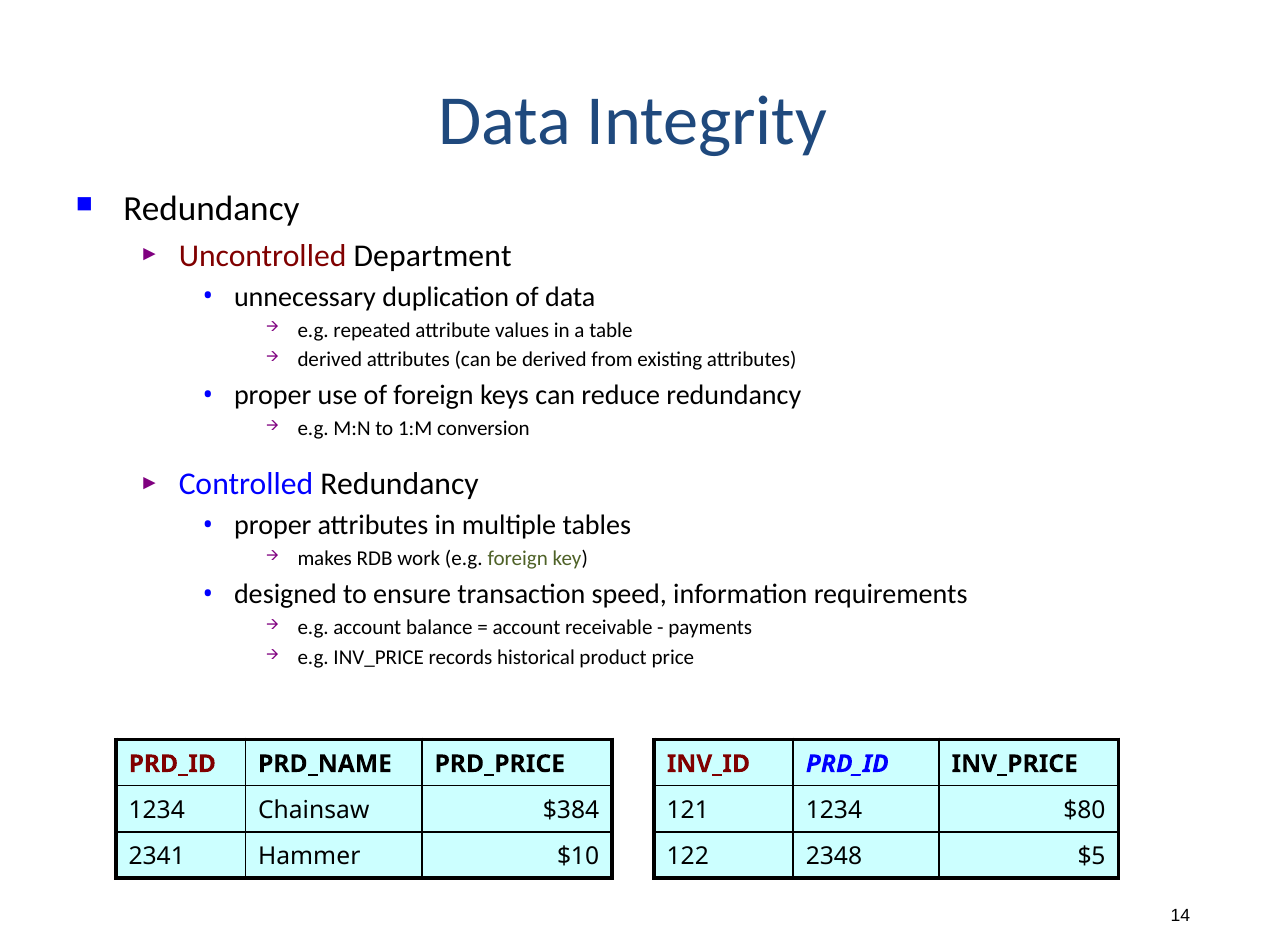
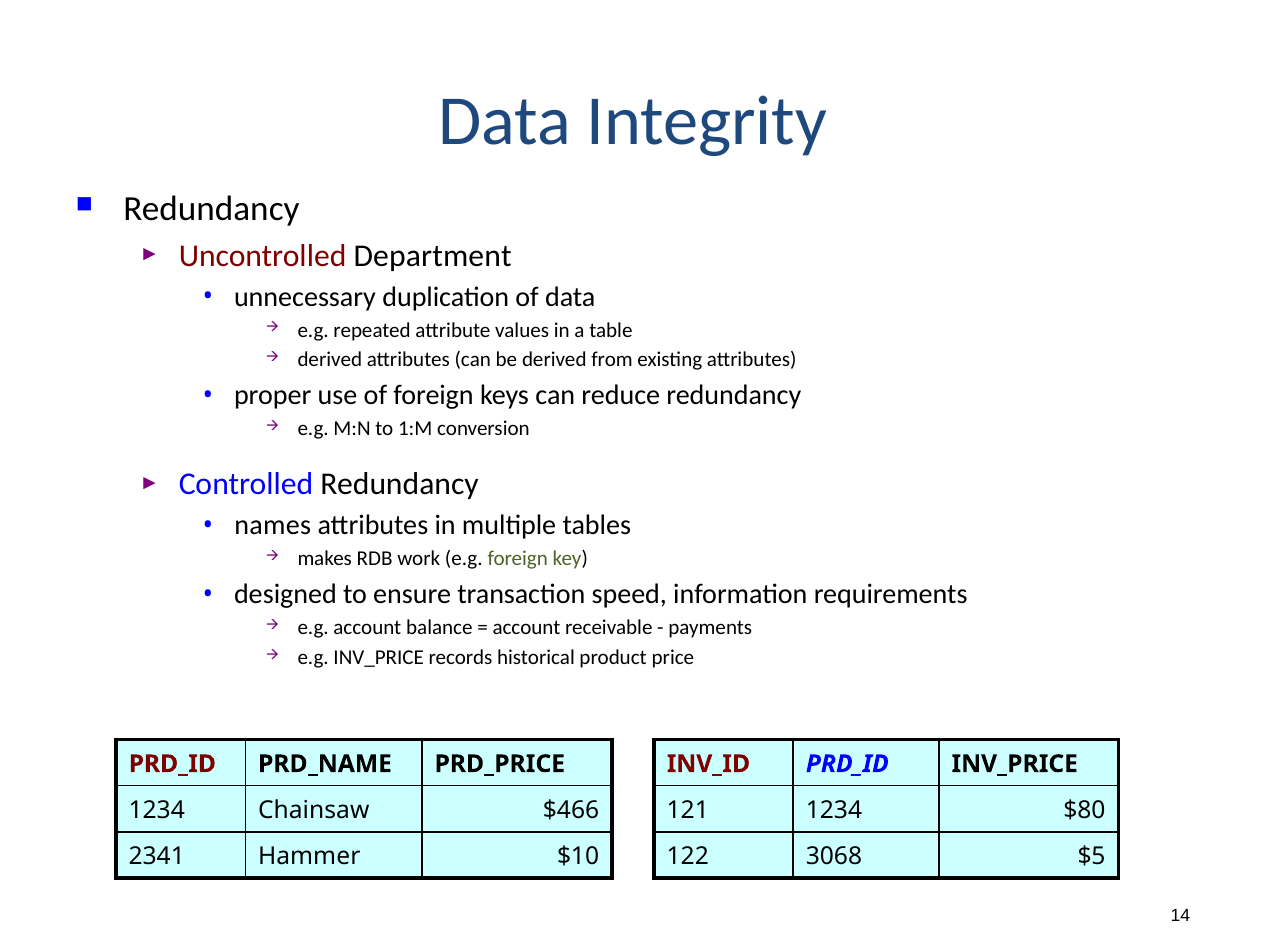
proper: proper -> names (273, 525)
$384: $384 -> $466 (571, 810)
2348: 2348 -> 3068 (834, 856)
